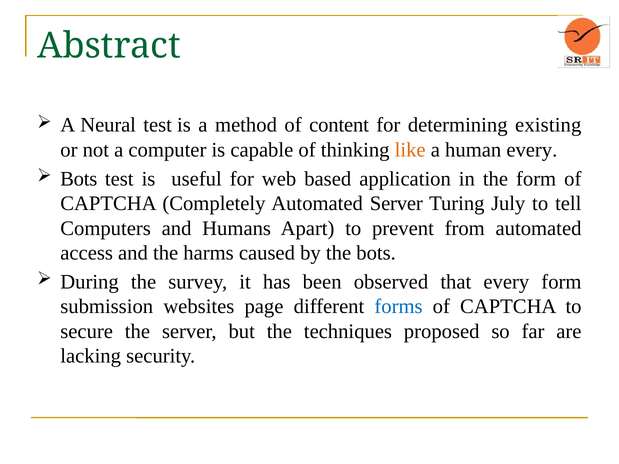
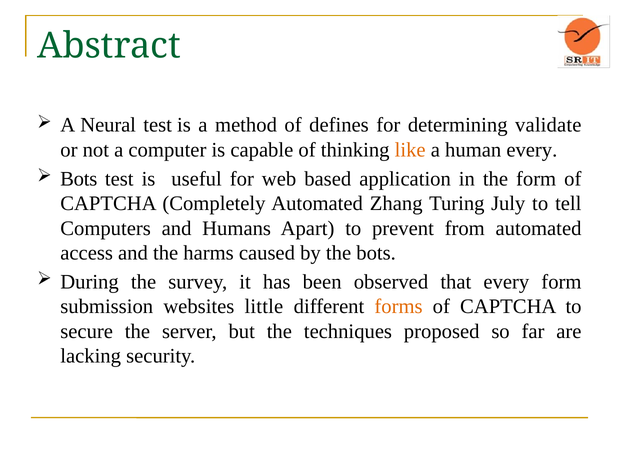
content: content -> defines (339, 125)
existing: existing -> validate (548, 125)
Automated Server: Server -> Zhang (396, 204)
page: page -> little (264, 307)
forms colour: blue -> orange (399, 307)
